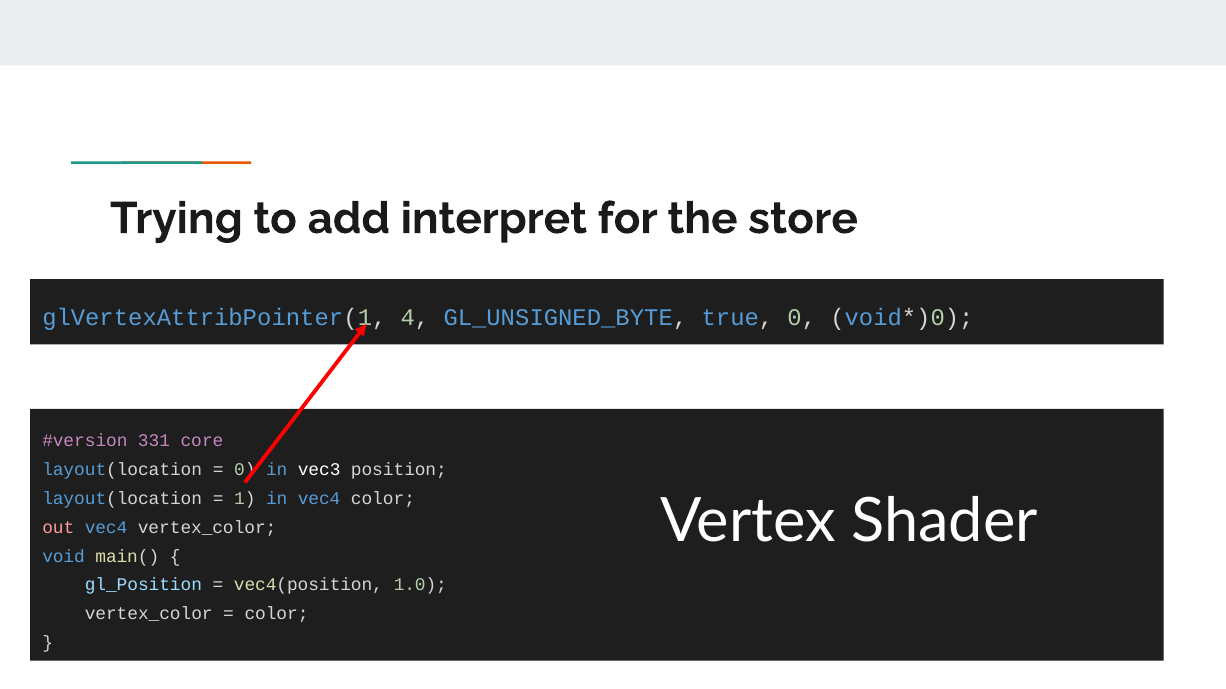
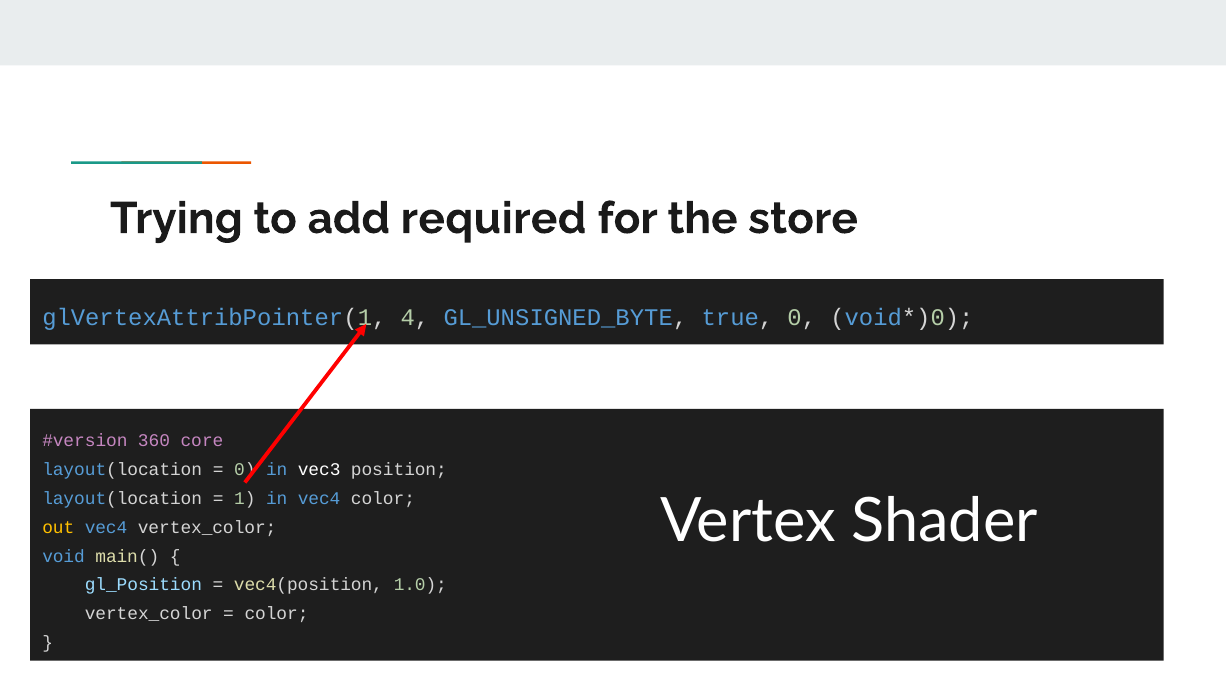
interpret: interpret -> required (494, 219)
331: 331 -> 360 (154, 441)
out colour: pink -> yellow (58, 528)
